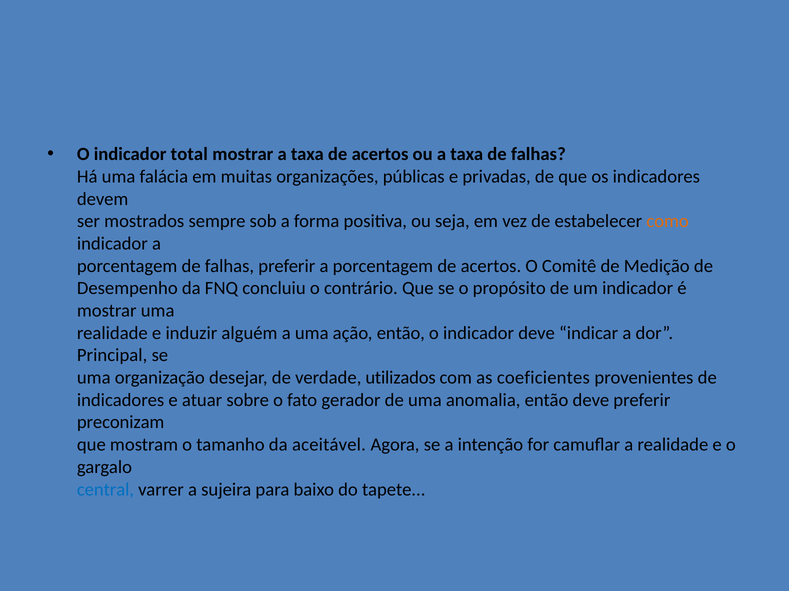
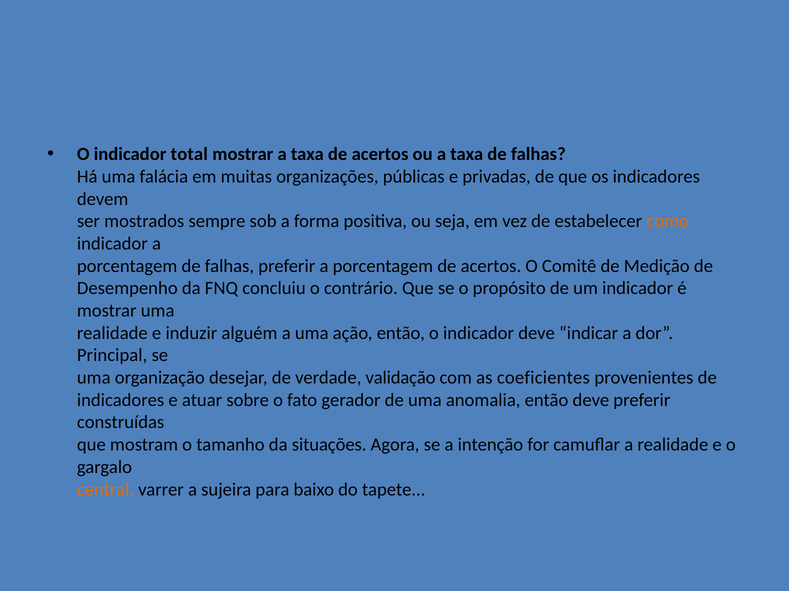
utilizados: utilizados -> validação (401, 378)
preconizam: preconizam -> construídas (121, 423)
aceitável: aceitável -> situações (329, 445)
central colour: blue -> orange (105, 490)
